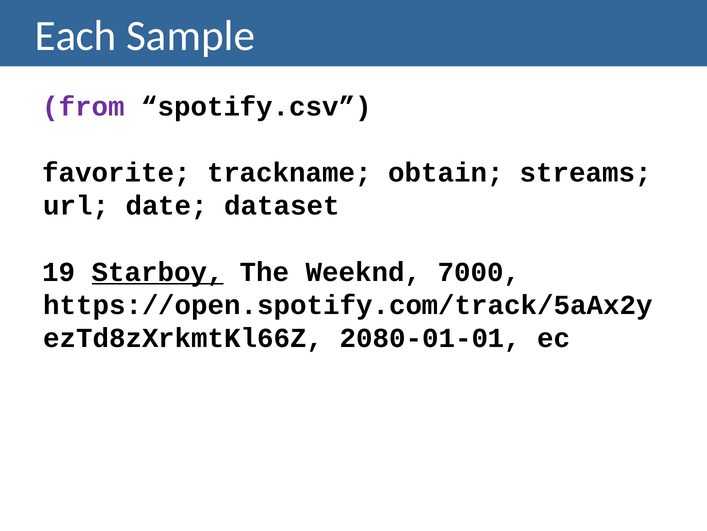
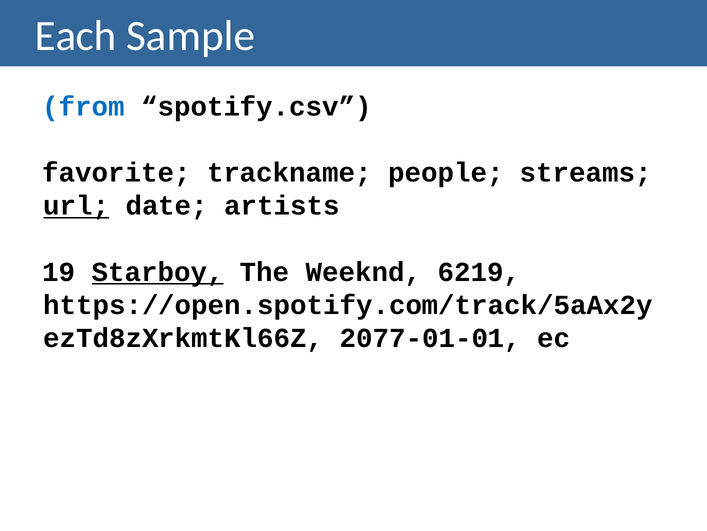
from colour: purple -> blue (84, 107)
obtain: obtain -> people (446, 173)
url underline: none -> present (76, 206)
dataset: dataset -> artists (282, 206)
7000: 7000 -> 6219 (479, 272)
2080-01-01: 2080-01-01 -> 2077-01-01 (430, 338)
